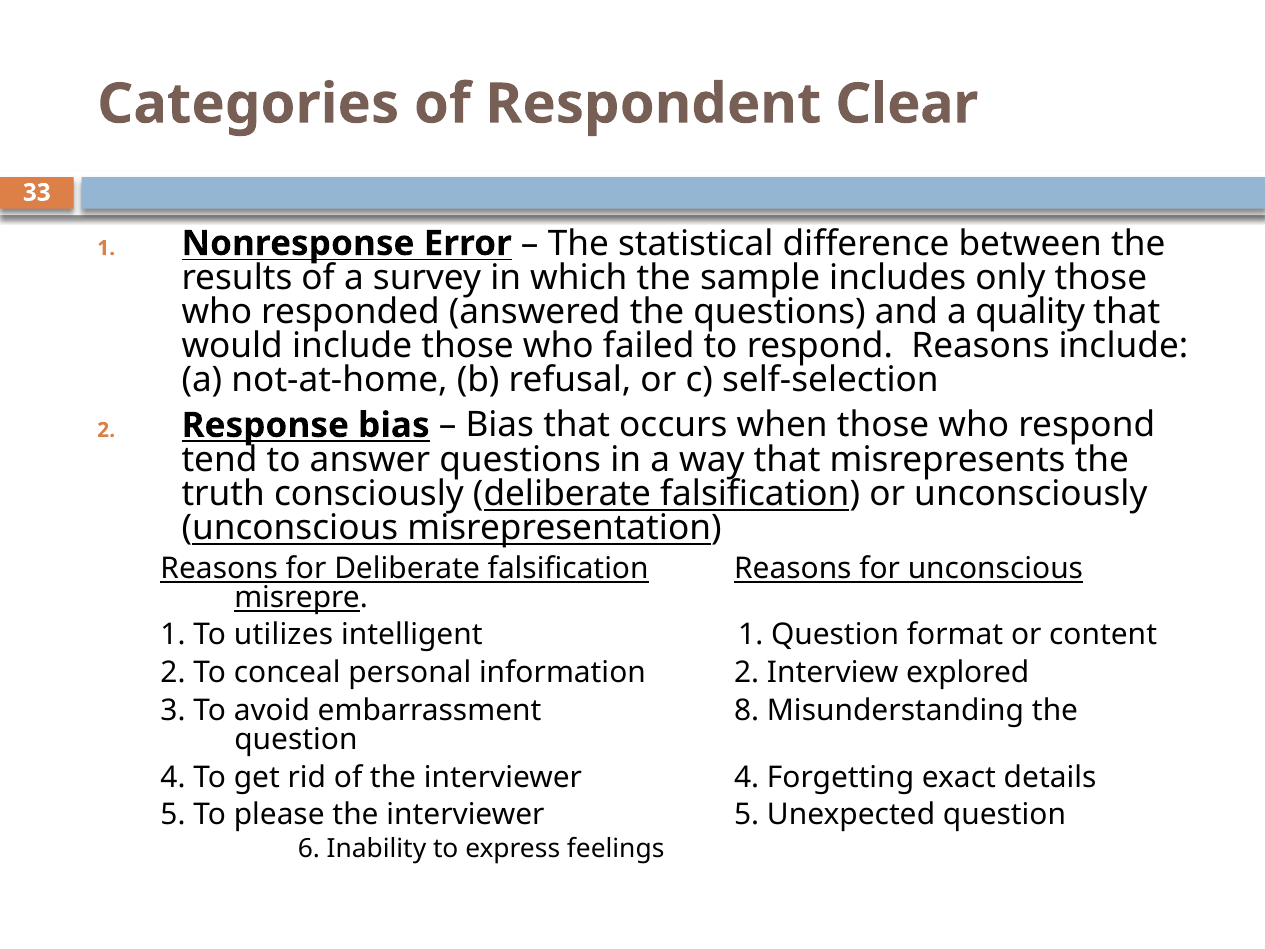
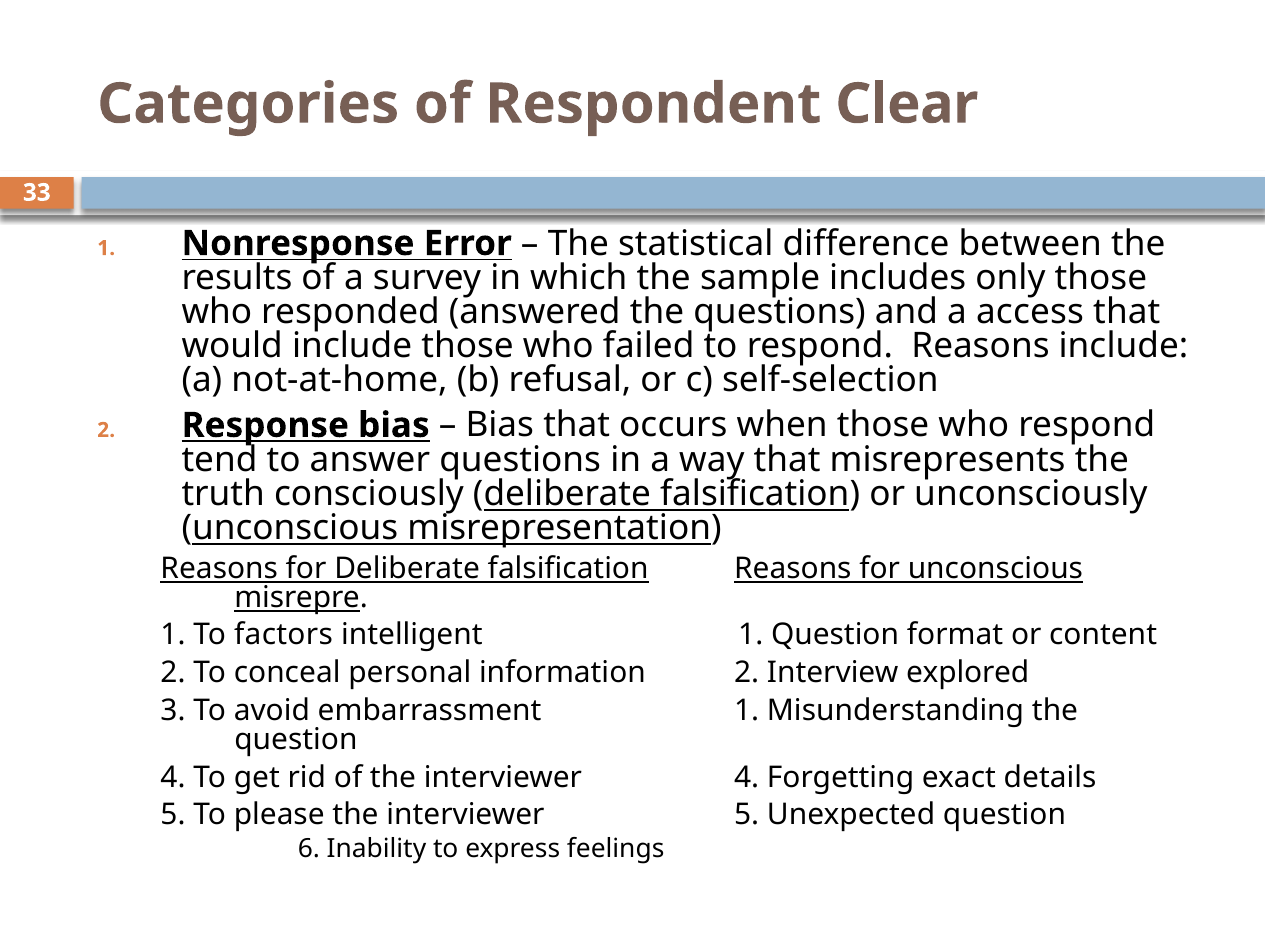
quality: quality -> access (1030, 312)
utilizes: utilizes -> factors (283, 635)
embarrassment 8: 8 -> 1 (747, 710)
